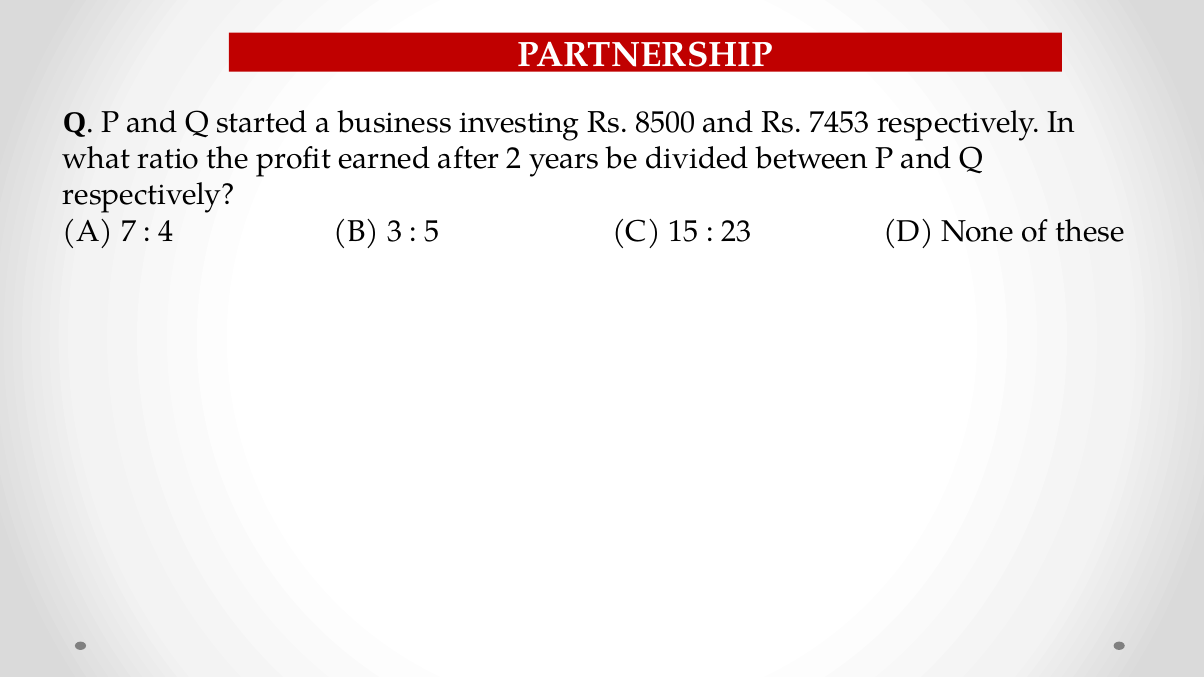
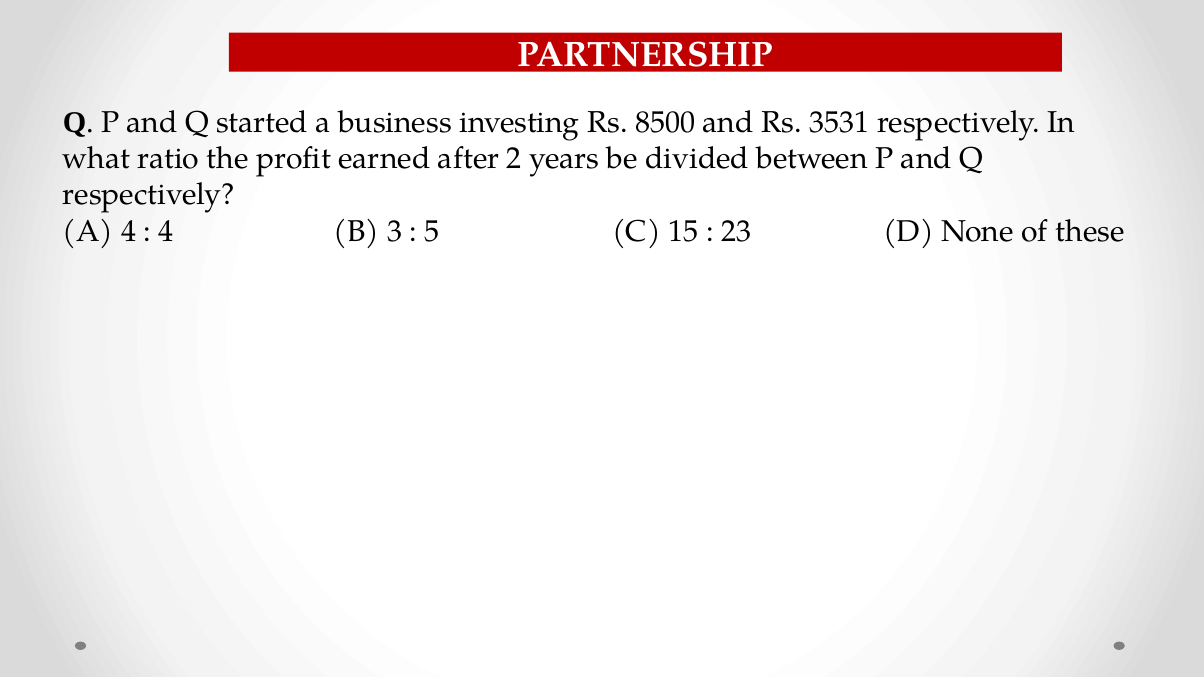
7453: 7453 -> 3531 (839, 123)
A 7: 7 -> 4 (129, 231)
